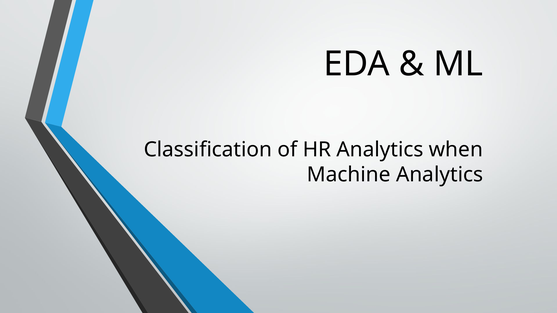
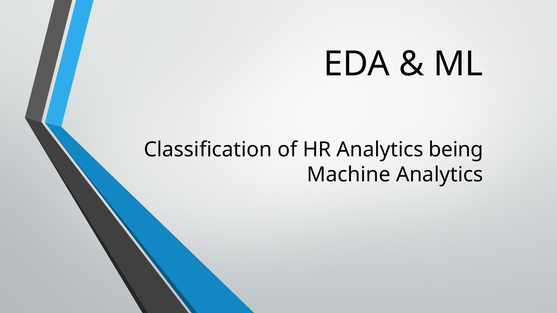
when: when -> being (456, 150)
